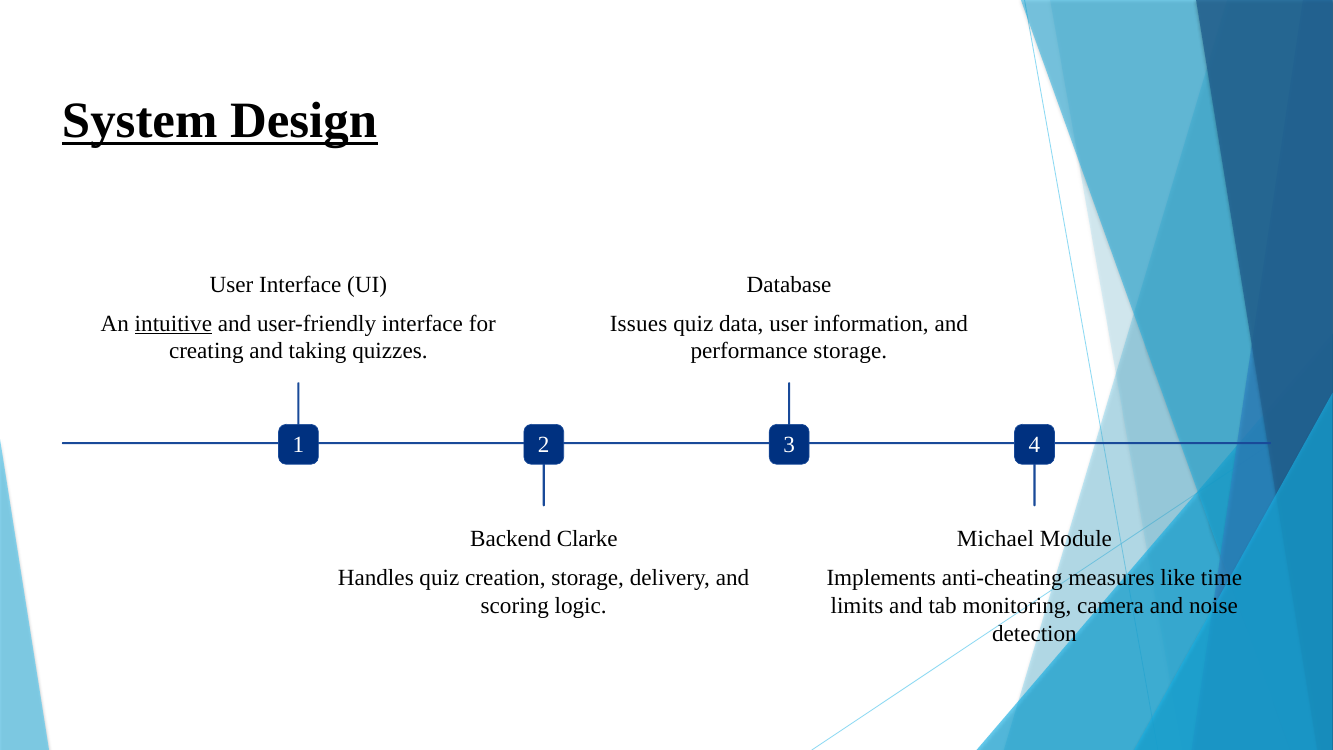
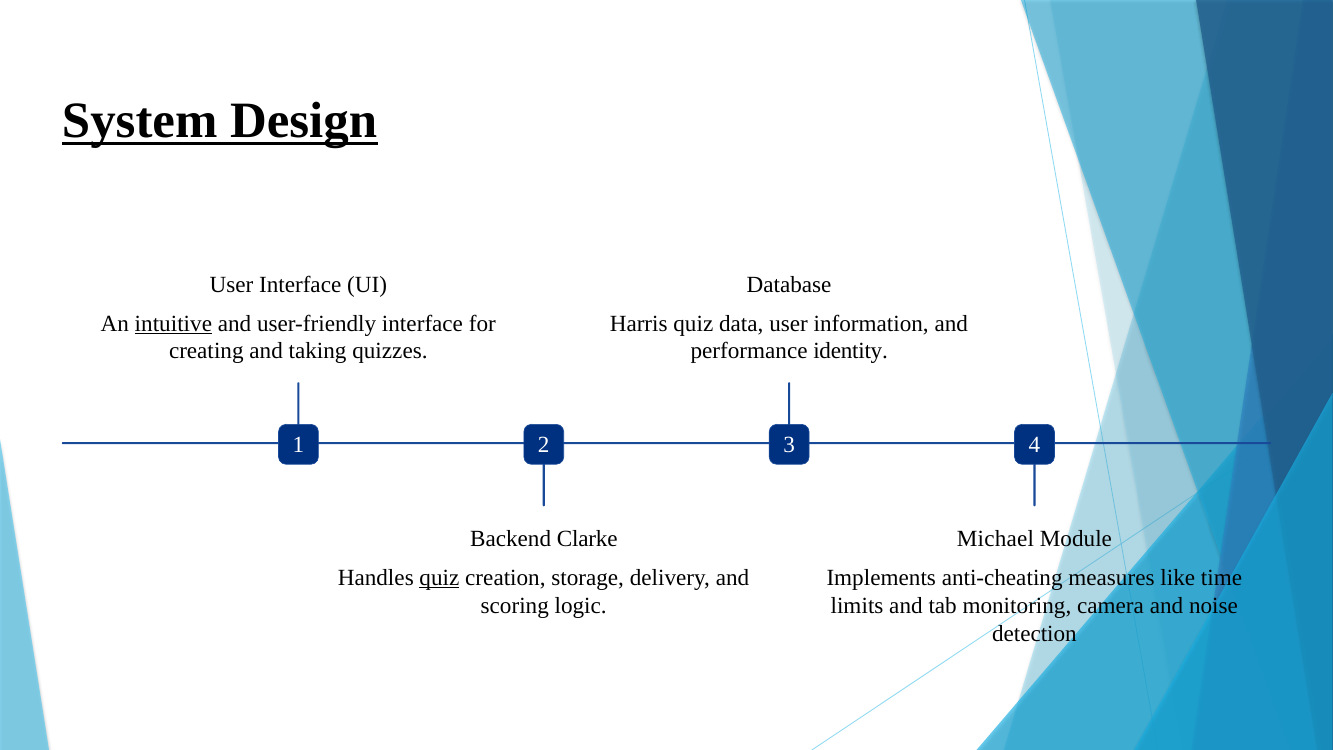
Issues: Issues -> Harris (639, 323)
performance storage: storage -> identity (851, 351)
quiz underline: none -> present (439, 578)
